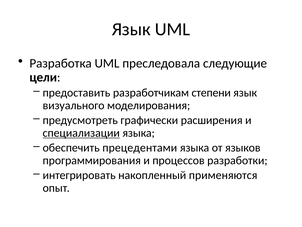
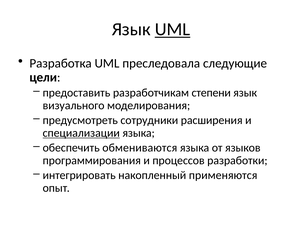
UML underline: none -> present (173, 29)
графически: графически -> сотрудники (149, 120)
прецедентами: прецедентами -> обмениваются (140, 147)
